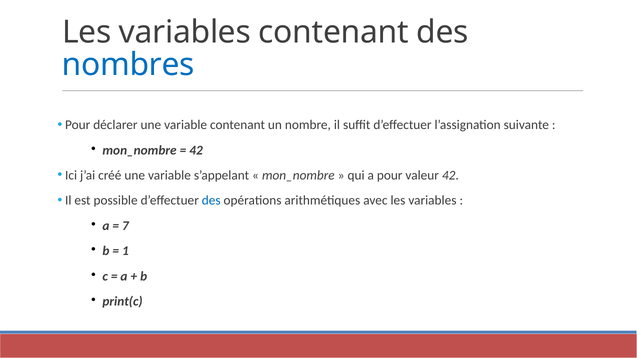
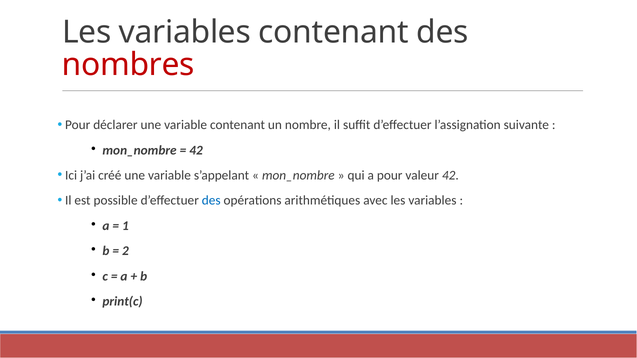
nombres colour: blue -> red (128, 65)
7: 7 -> 1 (125, 226)
1: 1 -> 2 (125, 251)
